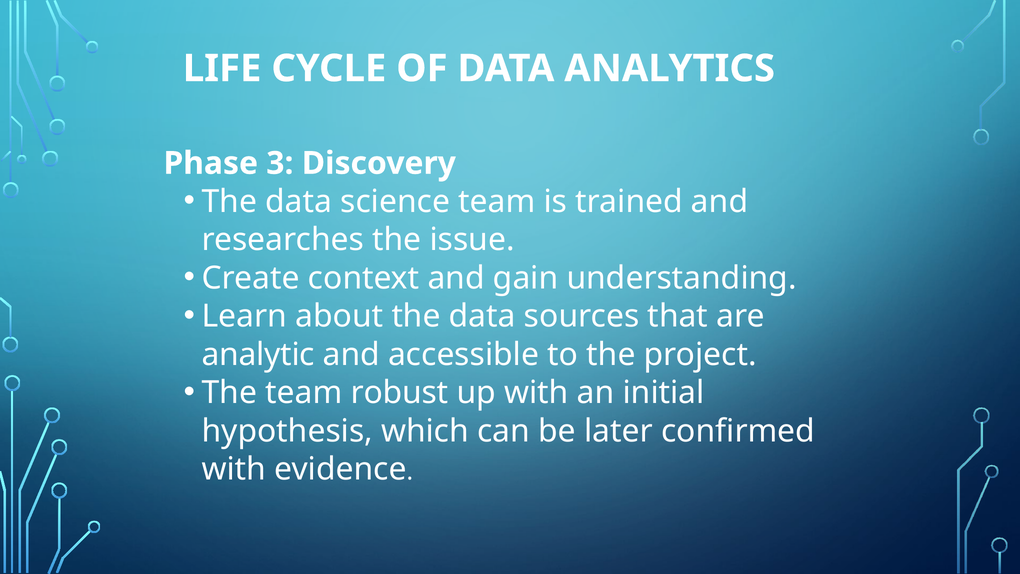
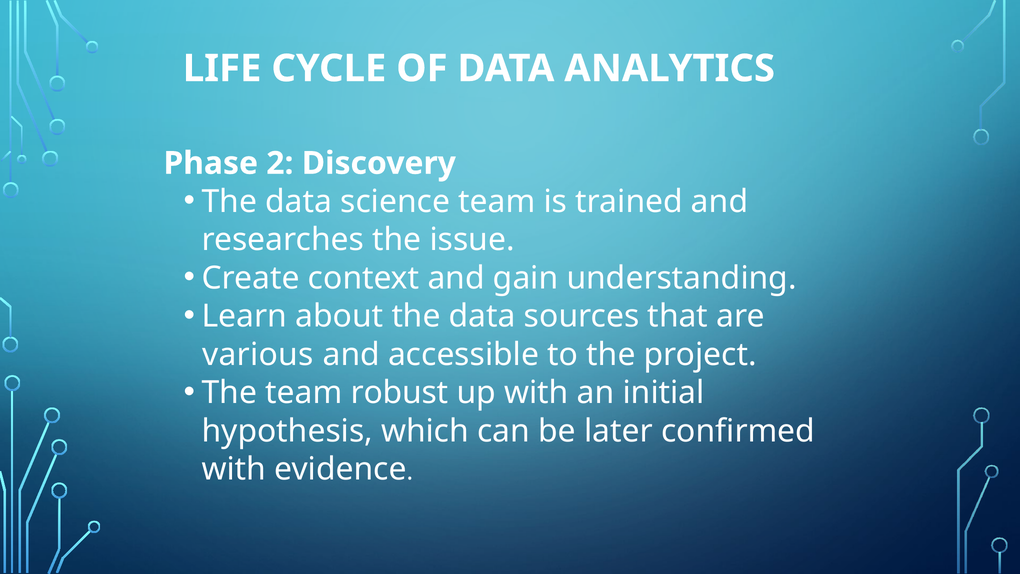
3: 3 -> 2 (280, 163)
analytic: analytic -> various (258, 355)
